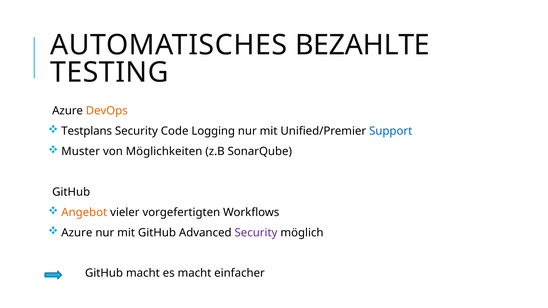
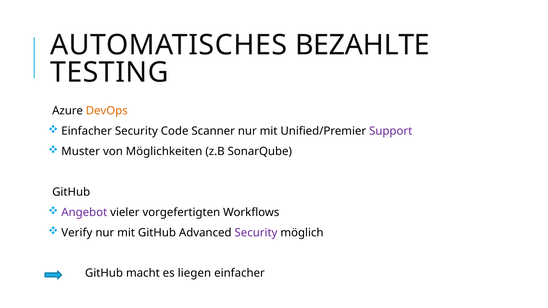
Testplans: Testplans -> Einfacher (87, 131)
Logging: Logging -> Scanner (213, 131)
Support colour: blue -> purple (391, 131)
Angebot colour: orange -> purple (84, 212)
Azure: Azure -> Verify (77, 233)
es macht: macht -> liegen (194, 273)
